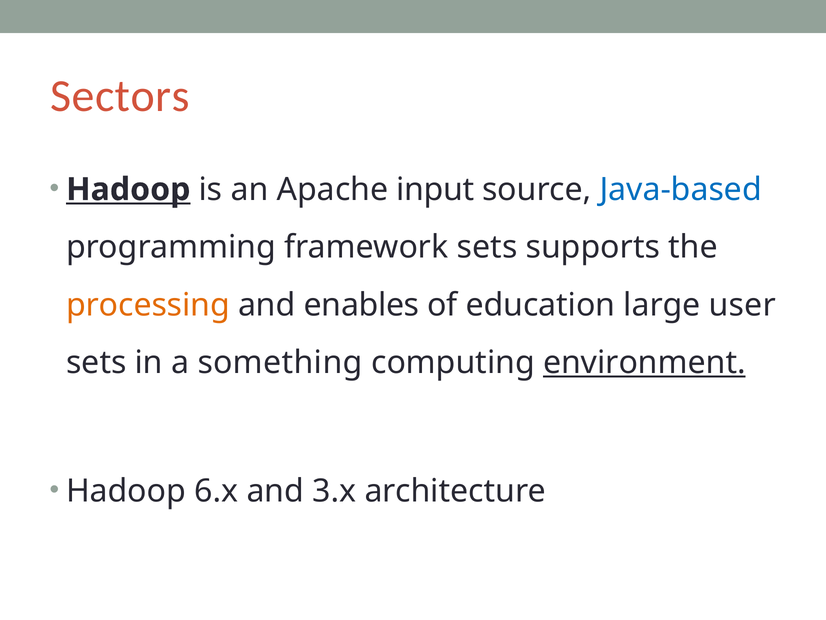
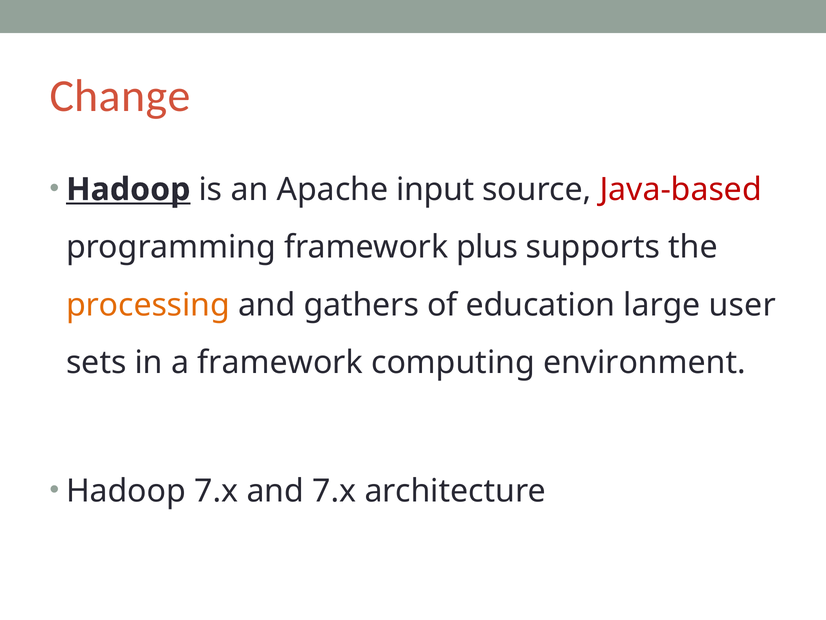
Sectors: Sectors -> Change (120, 96)
Java-based colour: blue -> red (681, 189)
framework sets: sets -> plus (487, 247)
enables: enables -> gathers (361, 305)
a something: something -> framework (280, 362)
environment underline: present -> none (644, 362)
Hadoop 6.x: 6.x -> 7.x (216, 491)
and 3.x: 3.x -> 7.x (334, 491)
